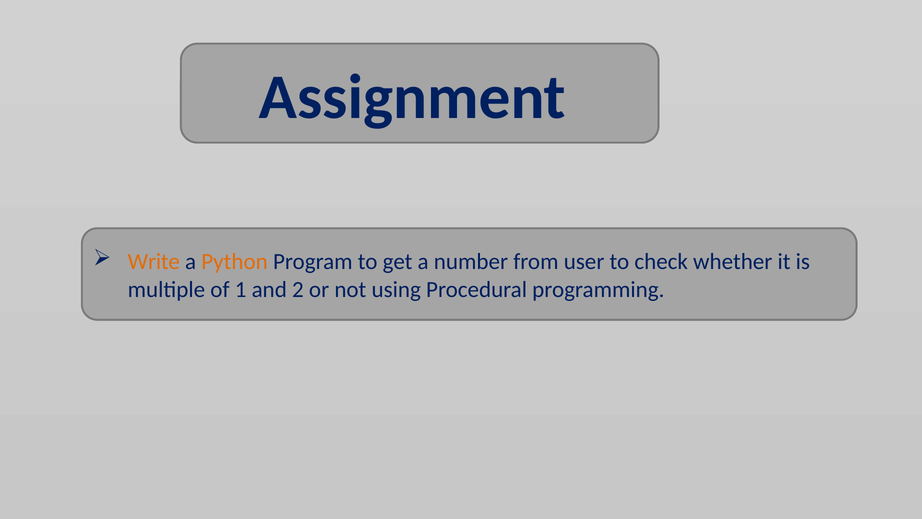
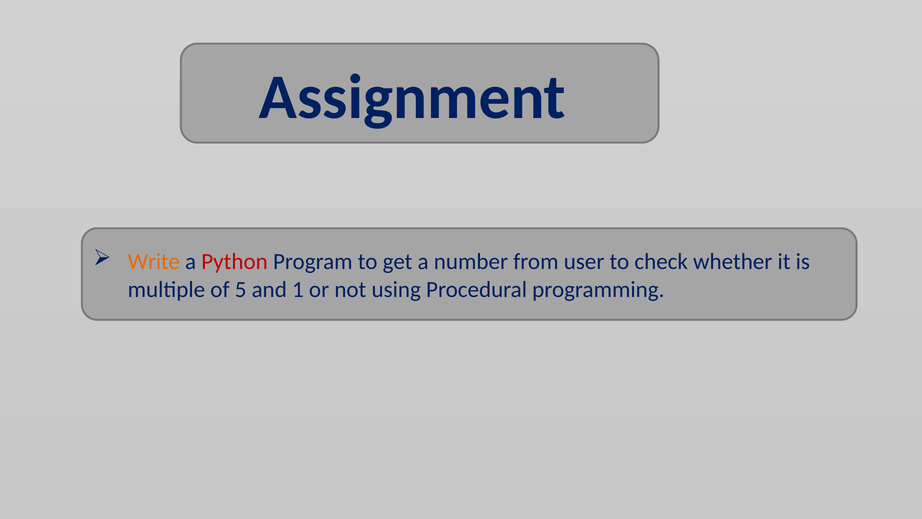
Python colour: orange -> red (235, 262)
1: 1 -> 5 (241, 289)
2: 2 -> 1 (298, 289)
